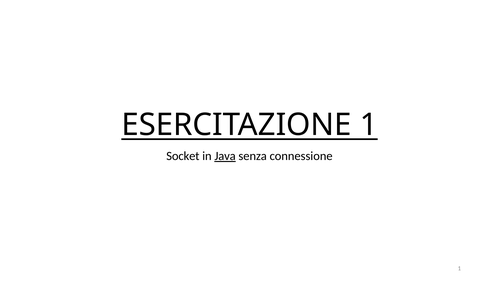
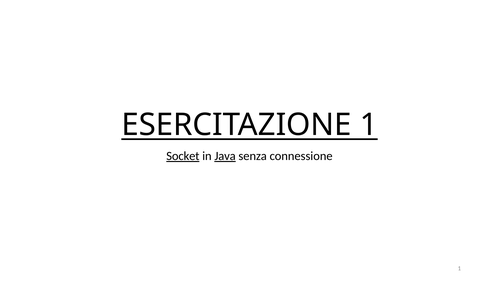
Socket underline: none -> present (183, 156)
